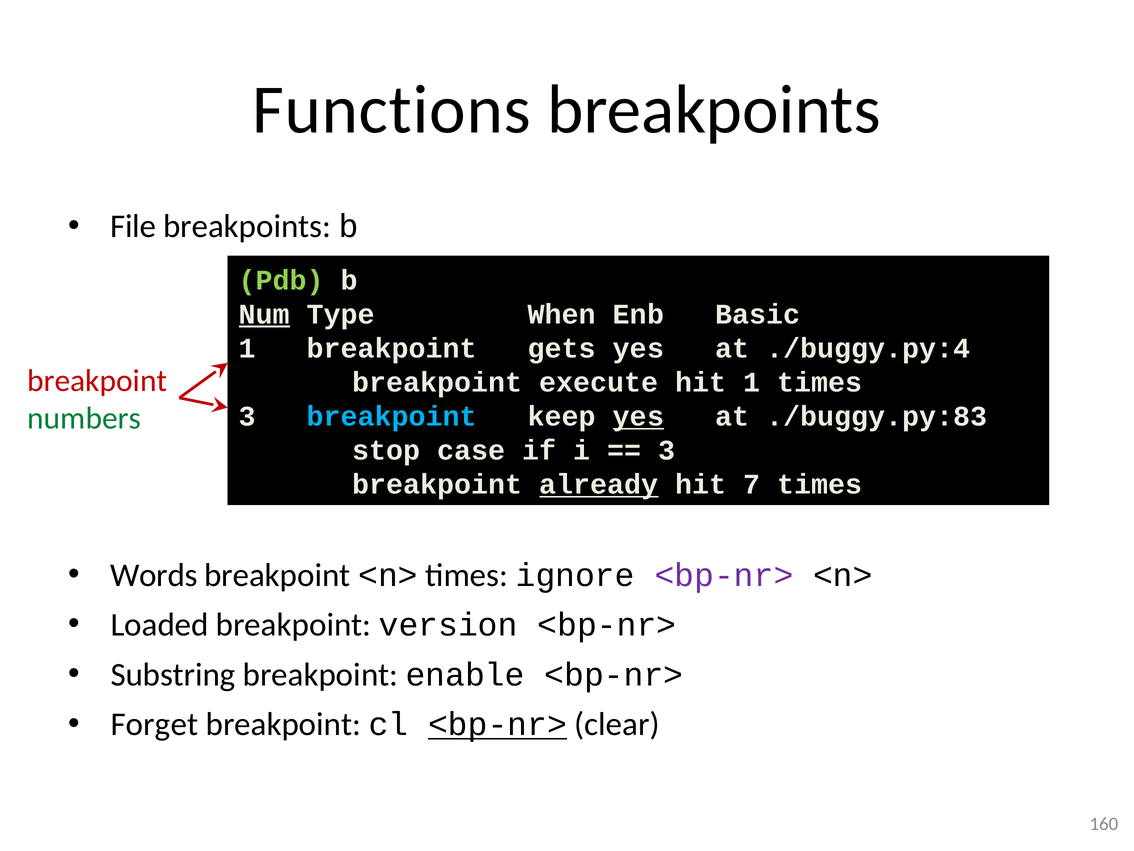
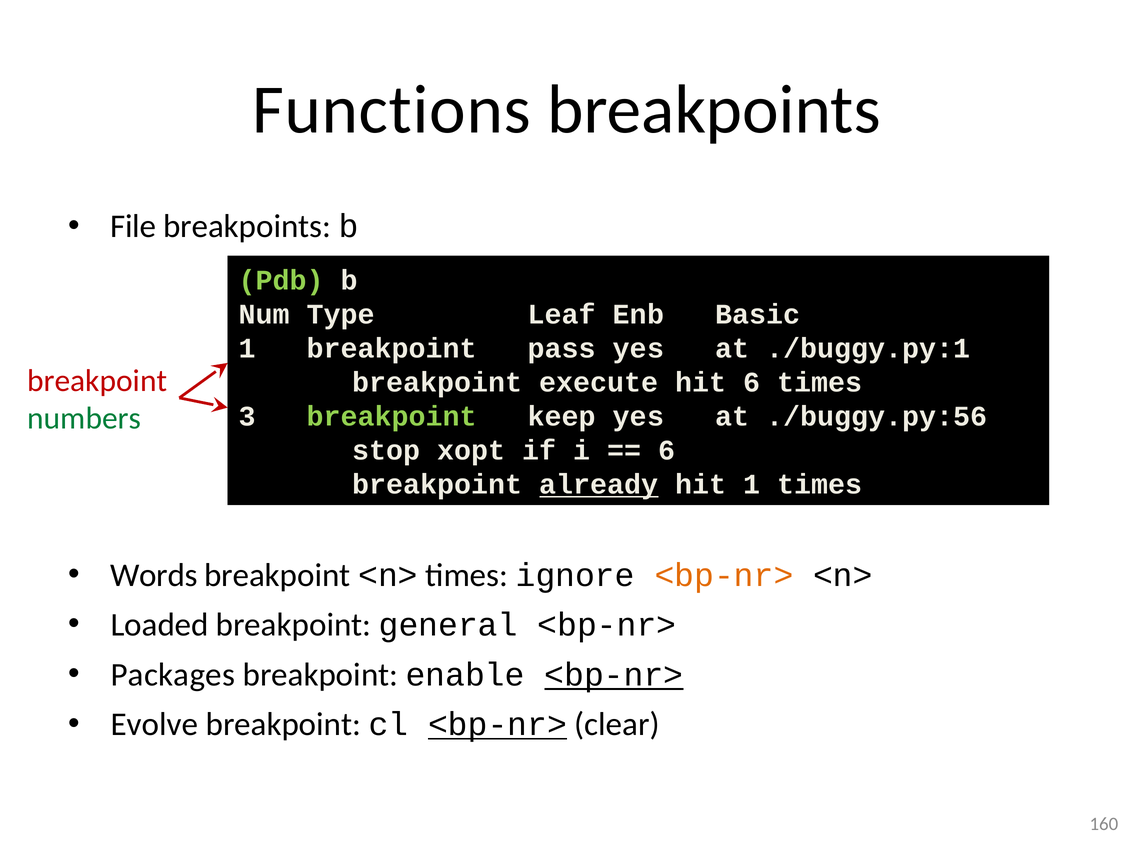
Num underline: present -> none (264, 314)
When: When -> Leaf (562, 314)
gets: gets -> pass (562, 348)
./buggy.py:4: ./buggy.py:4 -> ./buggy.py:1 (868, 348)
hit 1: 1 -> 6 (752, 382)
breakpoint colour: light blue -> light green (392, 416)
yes underline: present -> none (639, 416)
./buggy.py:83: ./buggy.py:83 -> ./buggy.py:56 (877, 416)
case: case -> xopt (471, 450)
3: 3 -> 6 (667, 450)
hit 7: 7 -> 1 (752, 484)
<bp-nr> colour: purple -> orange (724, 575)
version: version -> general (448, 625)
Substring: Substring -> Packages (173, 674)
<bp-nr> underline: none -> present (614, 674)
Forget: Forget -> Evolve (154, 724)
